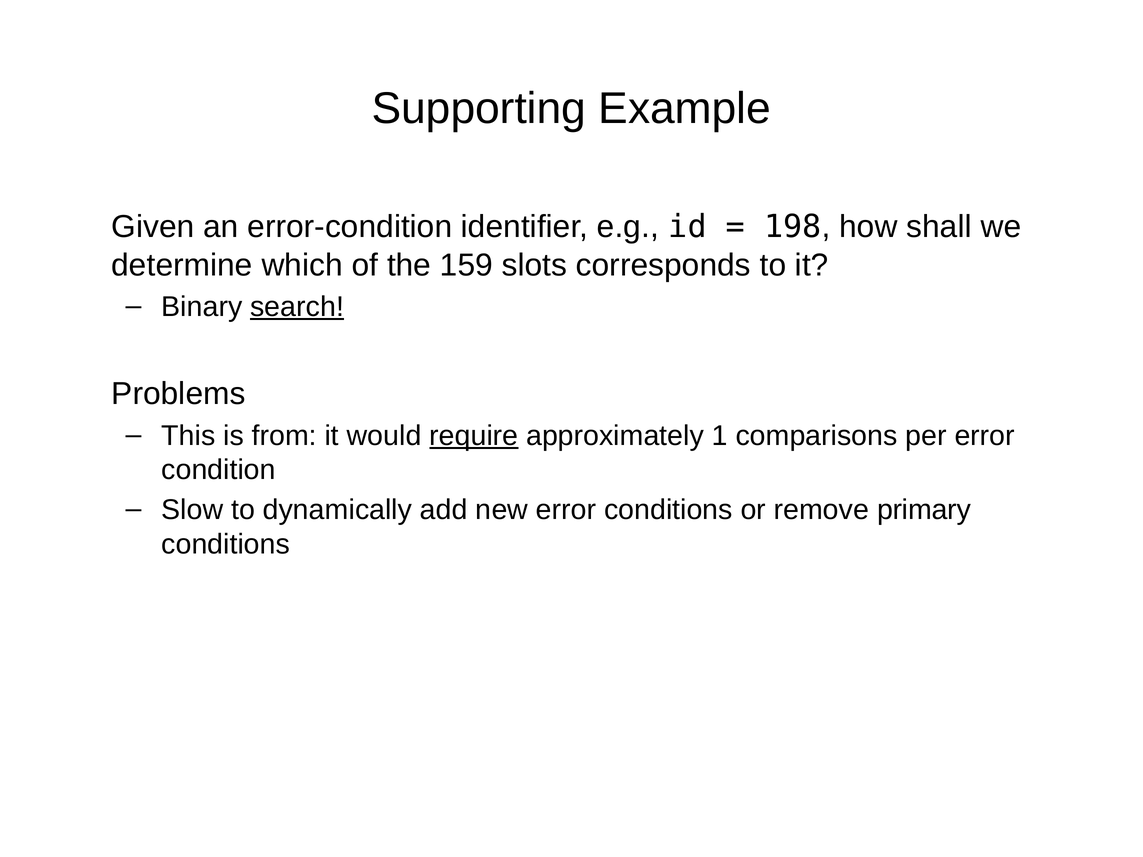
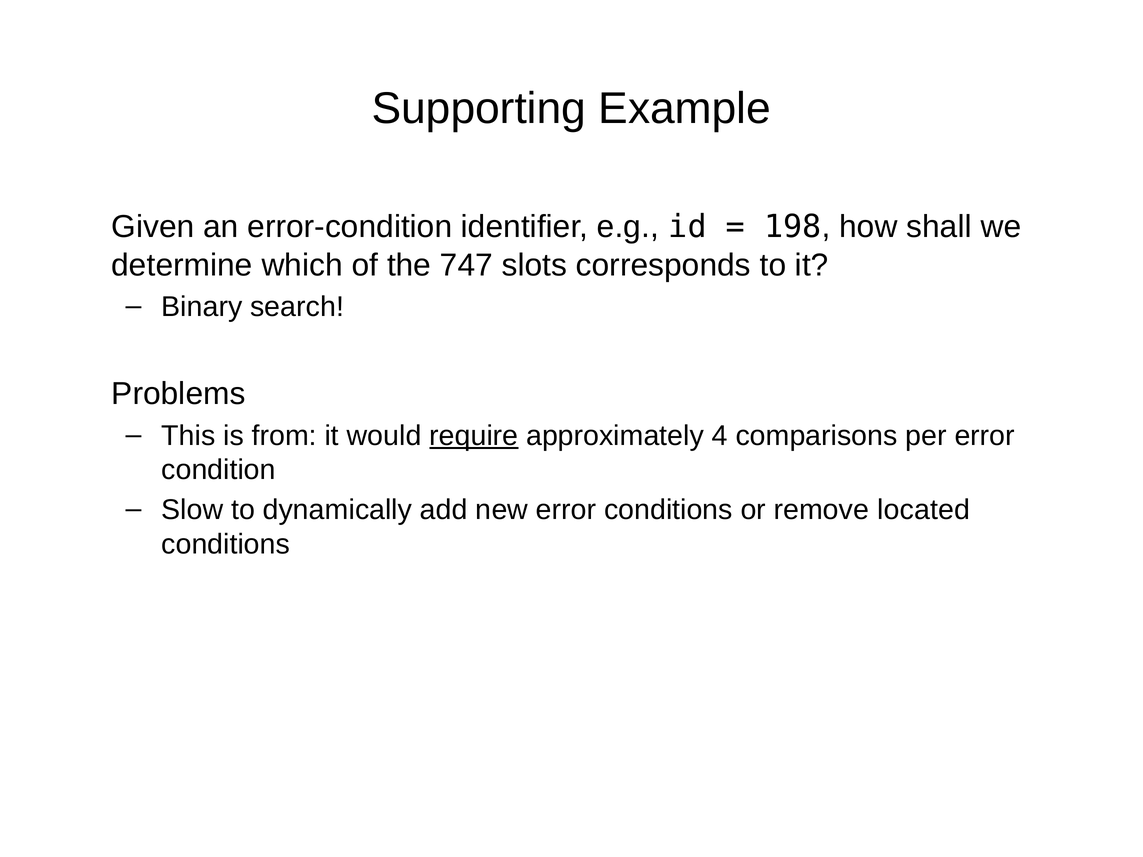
159: 159 -> 747 (466, 265)
search underline: present -> none (297, 307)
1: 1 -> 4 (720, 436)
primary: primary -> located (924, 510)
